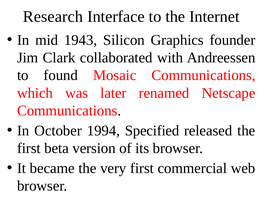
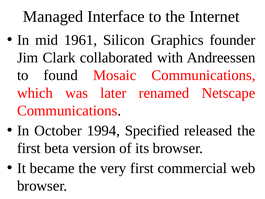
Research: Research -> Managed (53, 17)
1943: 1943 -> 1961 (81, 40)
